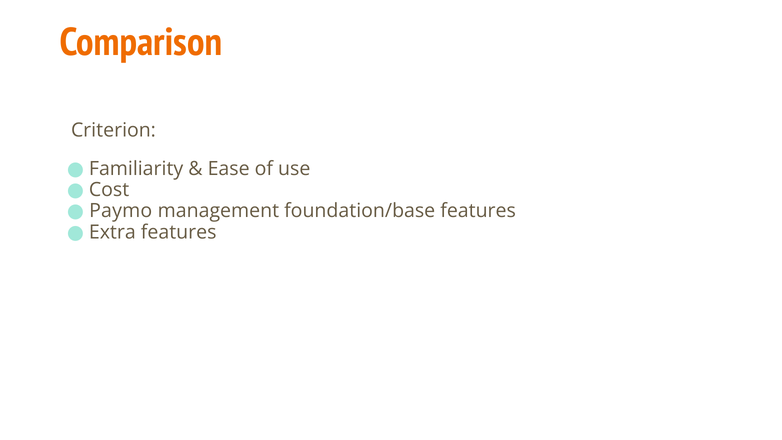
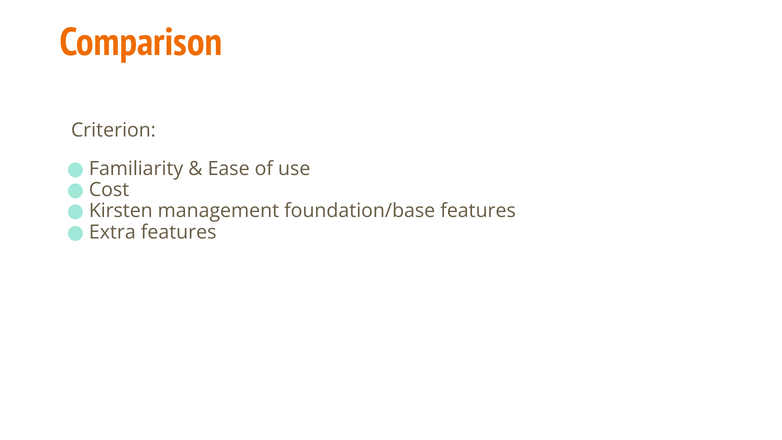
Paymo: Paymo -> Kirsten (121, 211)
